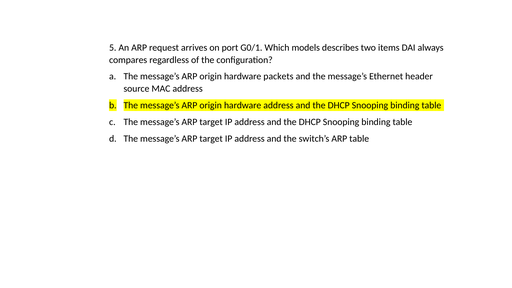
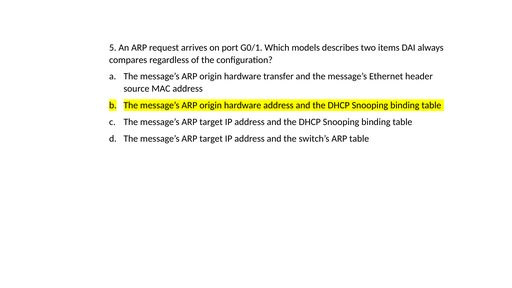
packets: packets -> transfer (279, 76)
